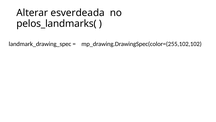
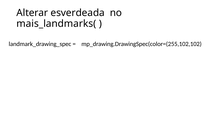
pelos_landmarks(: pelos_landmarks( -> mais_landmarks( (56, 23)
